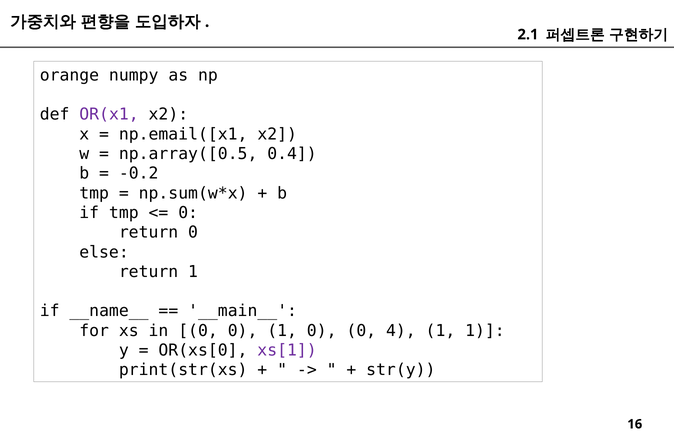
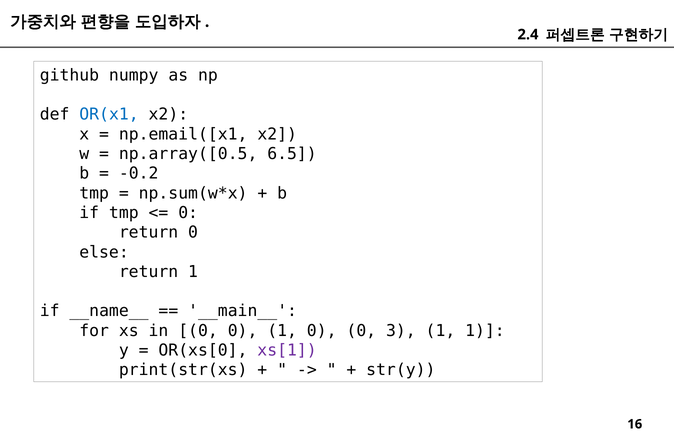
2.1: 2.1 -> 2.4 (528, 35)
orange: orange -> github (69, 75)
OR(x1 colour: purple -> blue (109, 115)
0.4: 0.4 -> 6.5 (292, 154)
4: 4 -> 3 (401, 331)
